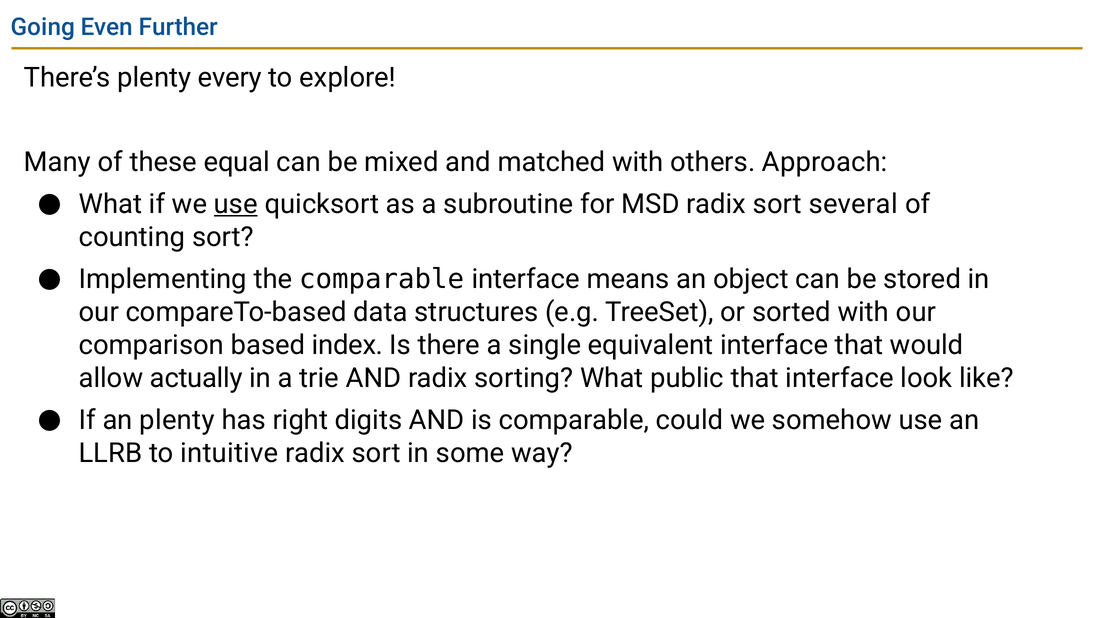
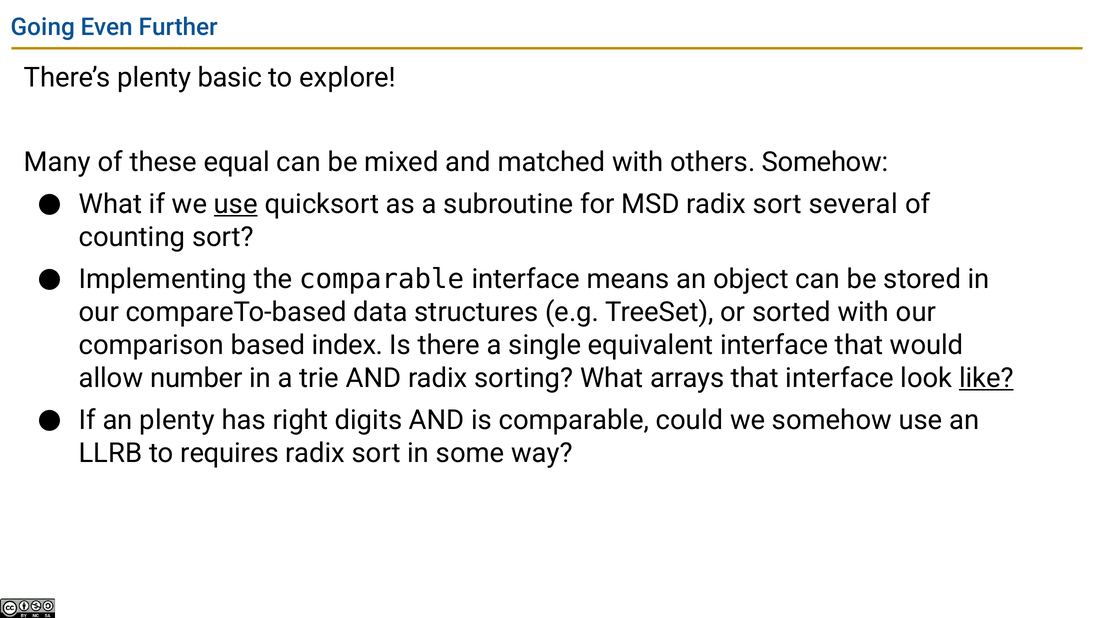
every: every -> basic (230, 78)
others Approach: Approach -> Somehow (825, 162)
actually: actually -> number (196, 378)
public: public -> arrays (687, 378)
like underline: none -> present (986, 378)
intuitive: intuitive -> requires (230, 453)
